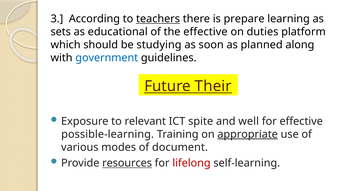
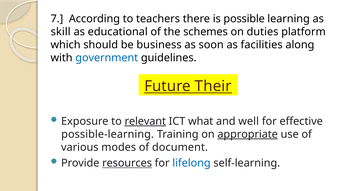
3: 3 -> 7 (57, 19)
teachers underline: present -> none (158, 19)
prepare: prepare -> possible (244, 19)
sets: sets -> skill (61, 32)
the effective: effective -> schemes (206, 32)
studying: studying -> business (159, 45)
planned: planned -> facilities (262, 45)
relevant underline: none -> present (145, 121)
spite: spite -> what (201, 121)
lifelong colour: red -> blue (191, 163)
